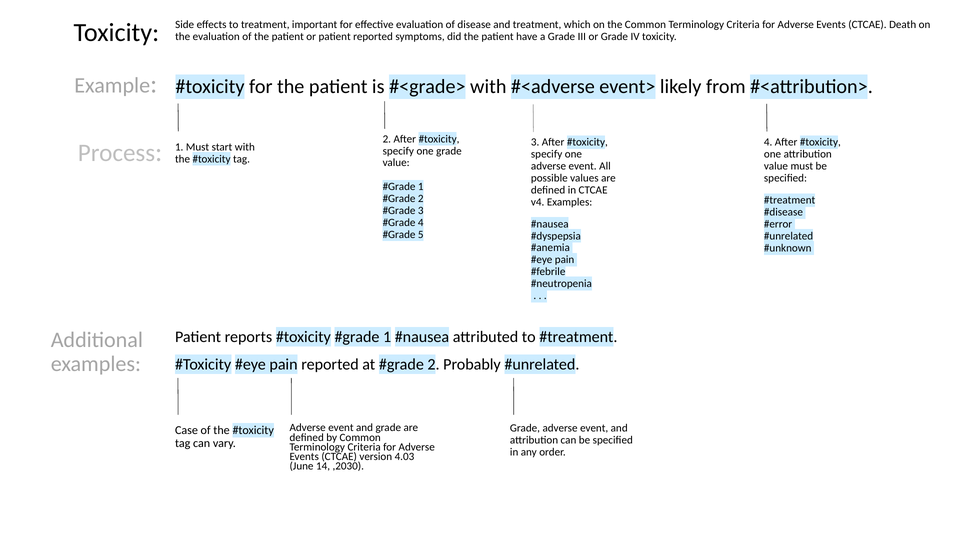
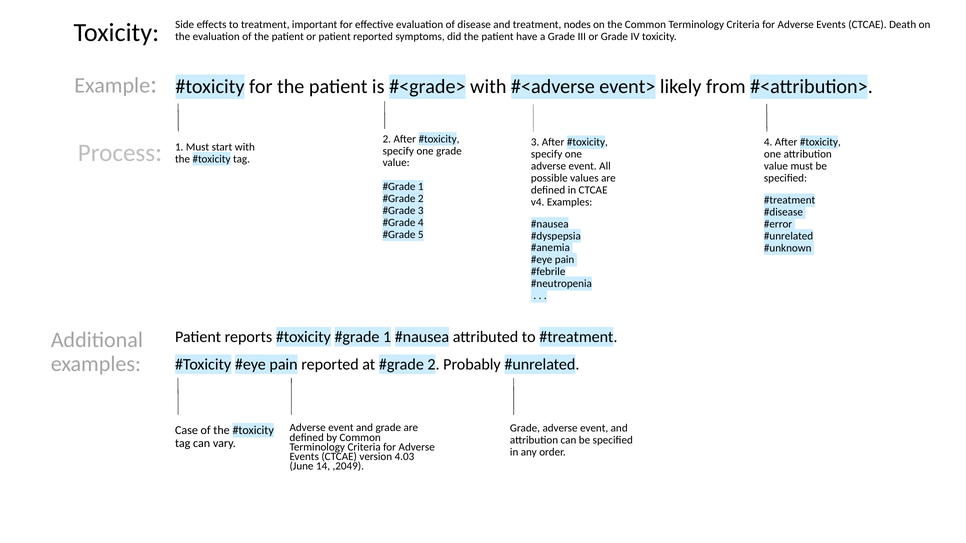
which: which -> nodes (577, 25)
,2030: ,2030 -> ,2049 (348, 466)
